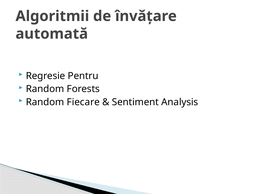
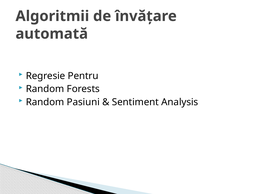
Fiecare: Fiecare -> Pasiuni (83, 102)
